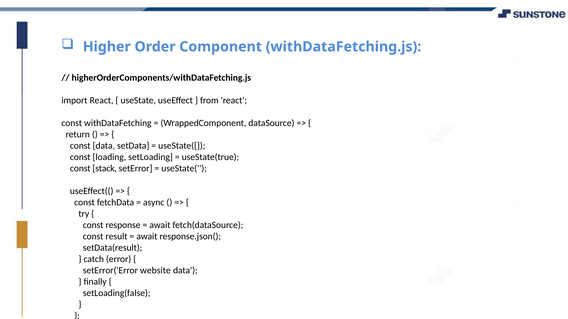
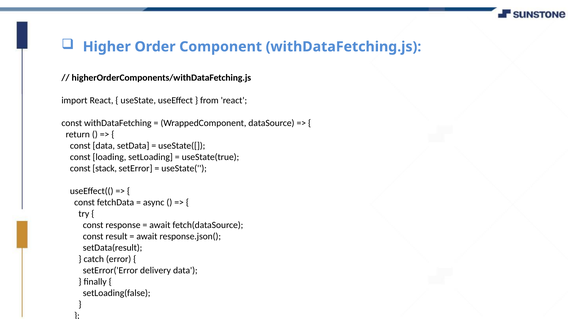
website: website -> delivery (155, 271)
